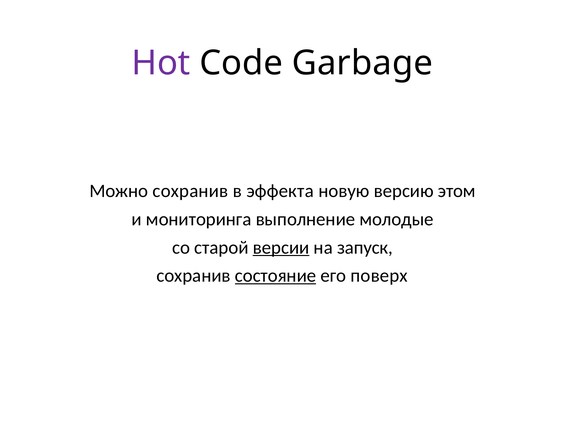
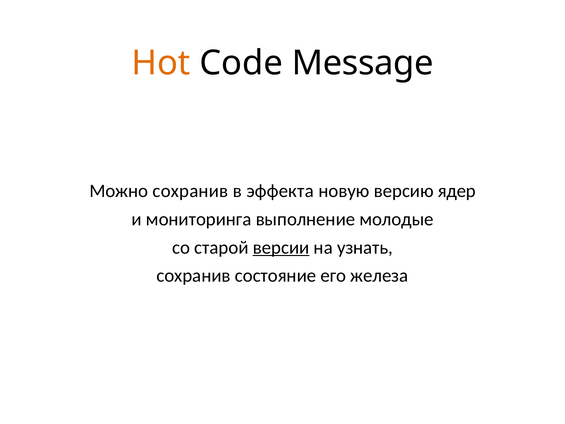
Hot colour: purple -> orange (161, 63)
Garbage: Garbage -> Message (363, 63)
этом: этом -> ядер (457, 191)
запуск: запуск -> узнать (365, 247)
состояние underline: present -> none (276, 276)
поверх: поверх -> железа (379, 276)
